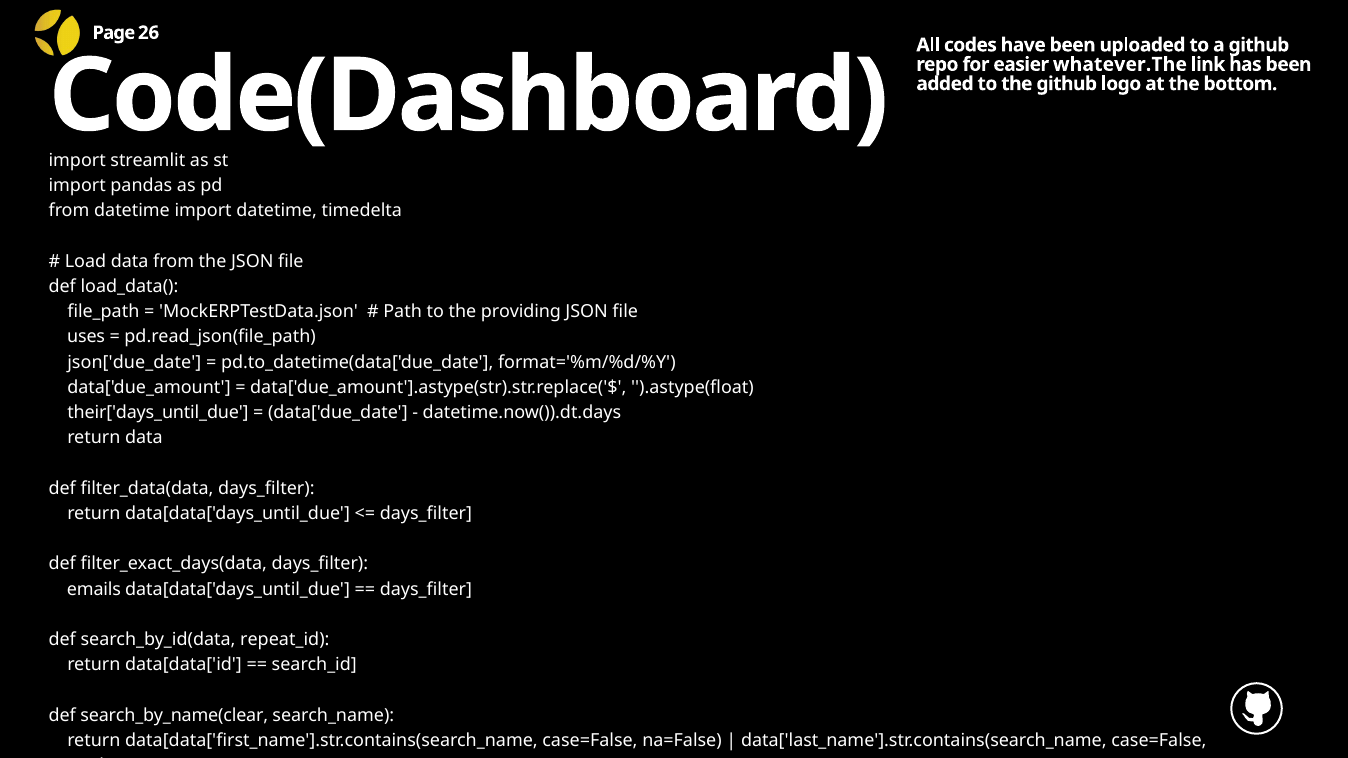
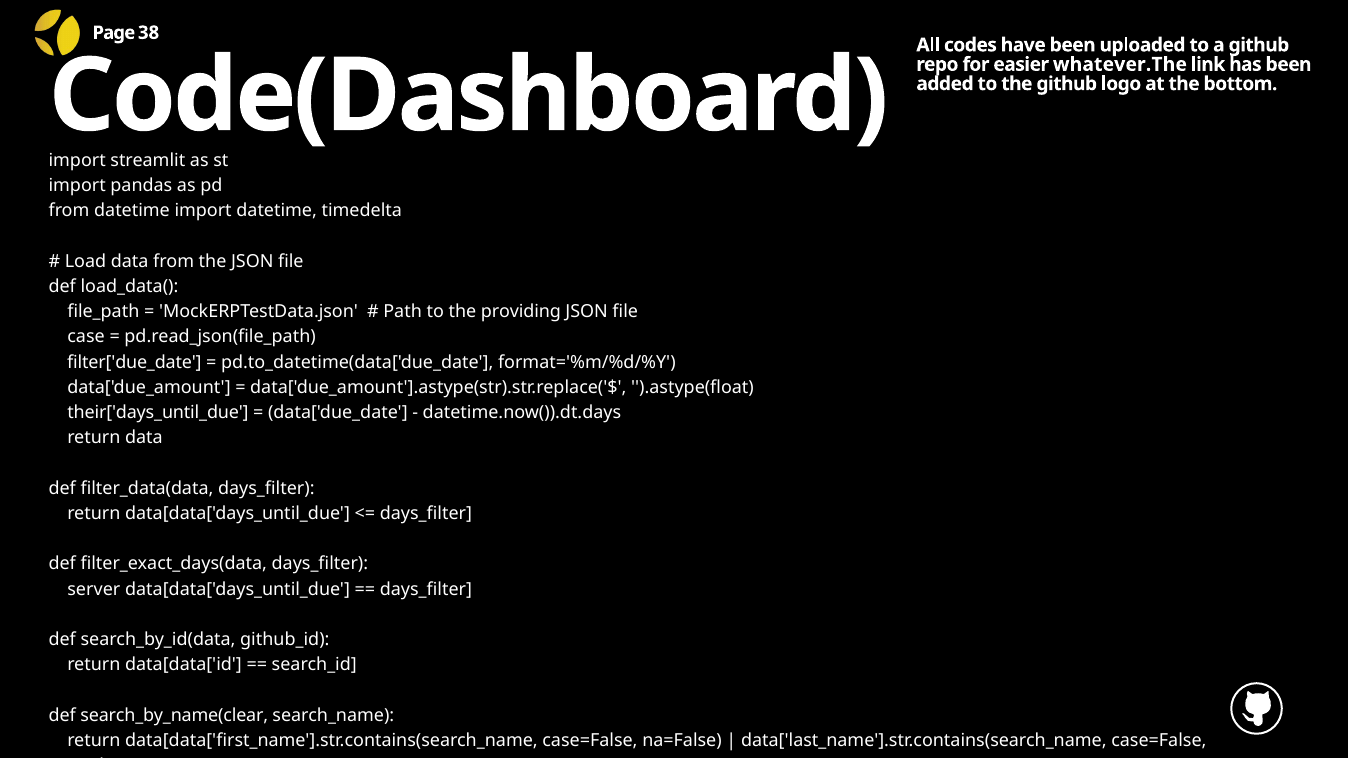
26: 26 -> 38 (149, 33)
uses: uses -> case (86, 337)
json['due_date: json['due_date -> filter['due_date (134, 362)
emails: emails -> server (94, 589)
repeat_id: repeat_id -> github_id (285, 640)
